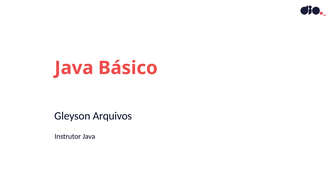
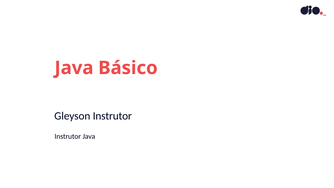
Gleyson Arquivos: Arquivos -> Instrutor (112, 116)
